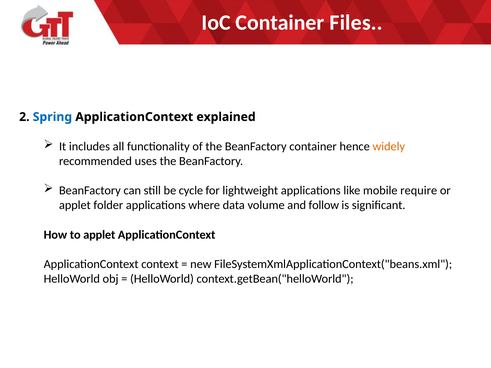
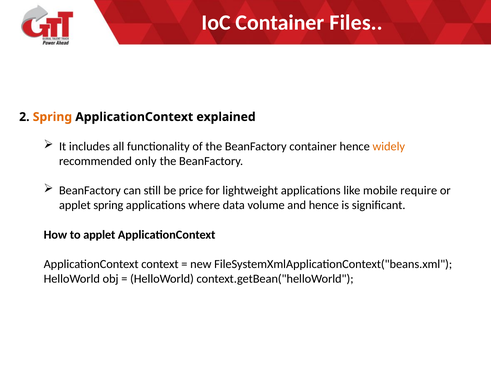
Spring colour: blue -> orange (52, 117)
uses: uses -> only (146, 161)
cycle: cycle -> price (191, 191)
applet folder: folder -> spring (108, 205)
and follow: follow -> hence (324, 205)
